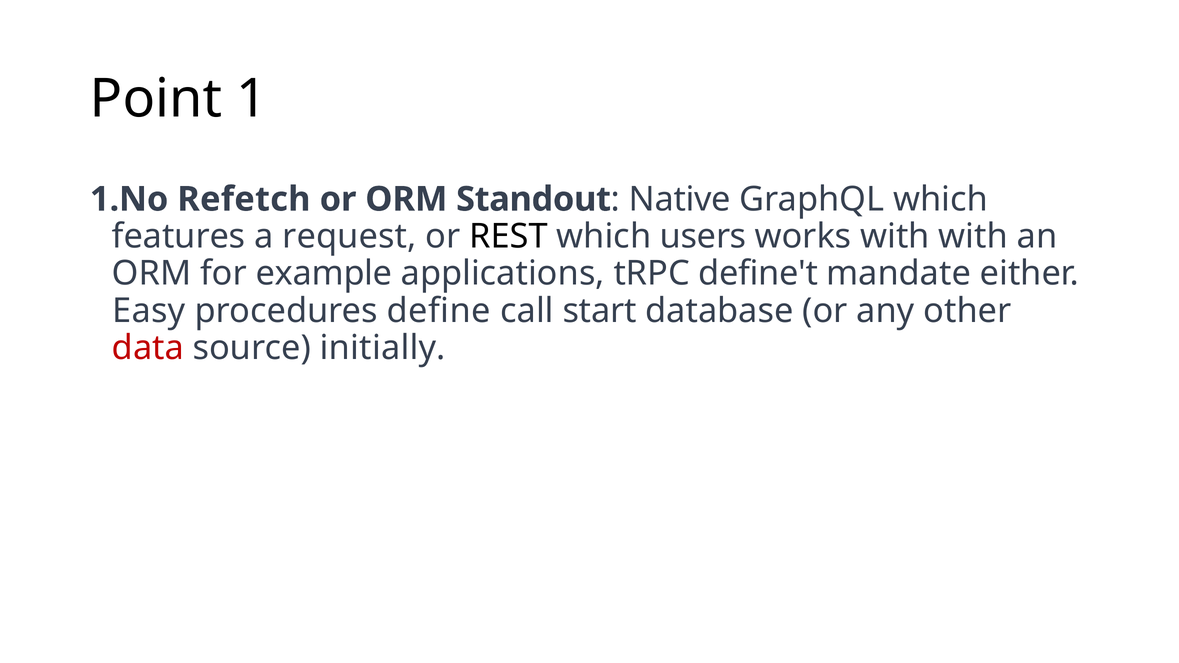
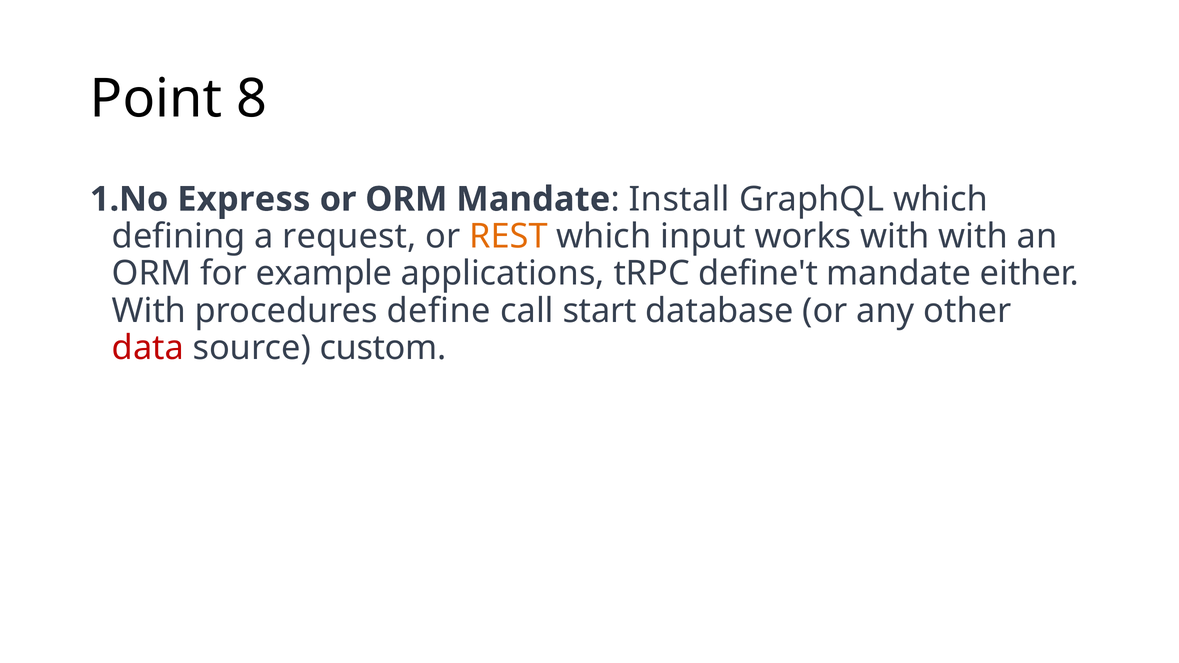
1: 1 -> 8 (252, 99)
Refetch: Refetch -> Express (244, 199)
ORM Standout: Standout -> Mandate (533, 199)
Native: Native -> Install (679, 199)
features: features -> defining (179, 236)
REST colour: black -> orange (508, 236)
users: users -> input (703, 236)
Easy: Easy -> With (149, 311)
initially: initially -> custom (383, 348)
